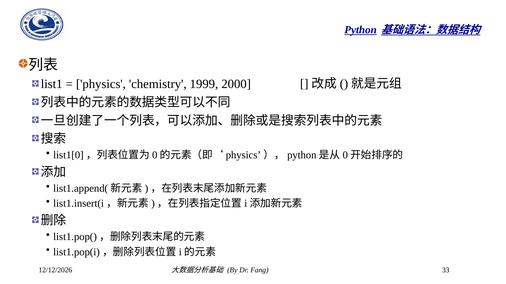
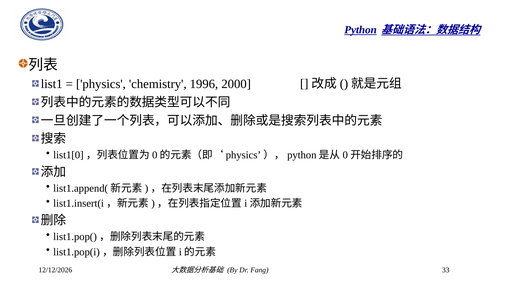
1999: 1999 -> 1996 (204, 84)
